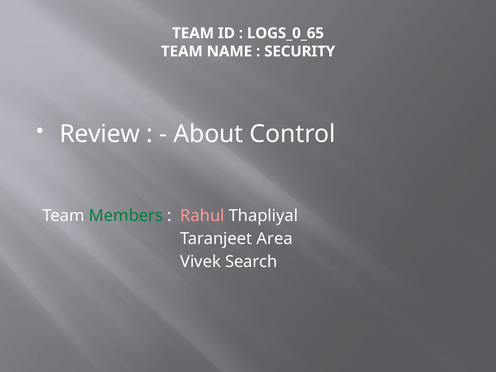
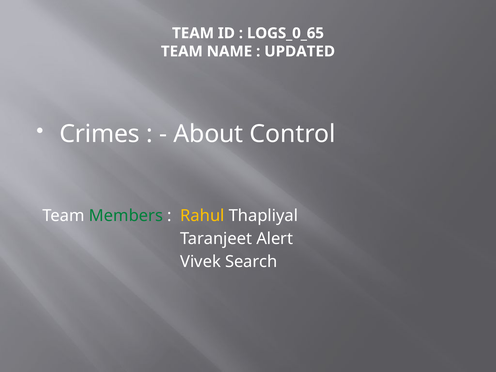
SECURITY: SECURITY -> UPDATED (300, 51)
Review: Review -> Crimes (100, 134)
Rahul colour: pink -> yellow (202, 216)
Area: Area -> Alert (275, 239)
